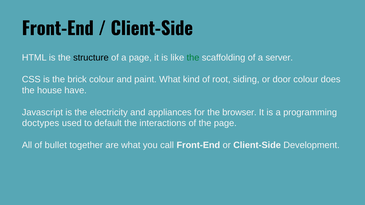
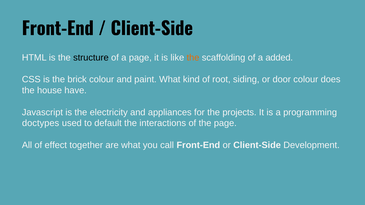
the colour: green -> orange (193, 58)
server: server -> added (279, 58)
browser: browser -> projects (239, 112)
bullet: bullet -> effect (56, 145)
